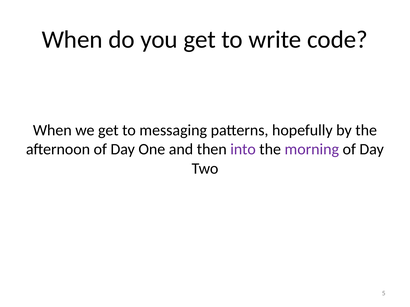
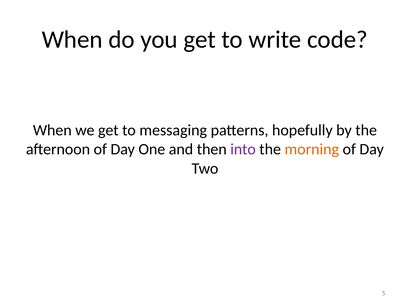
morning colour: purple -> orange (312, 150)
